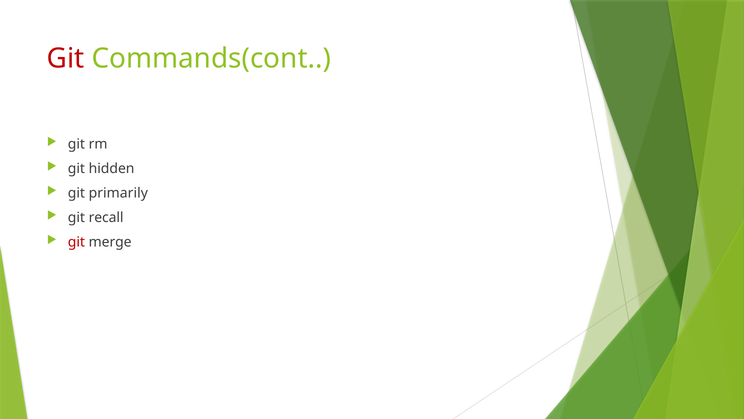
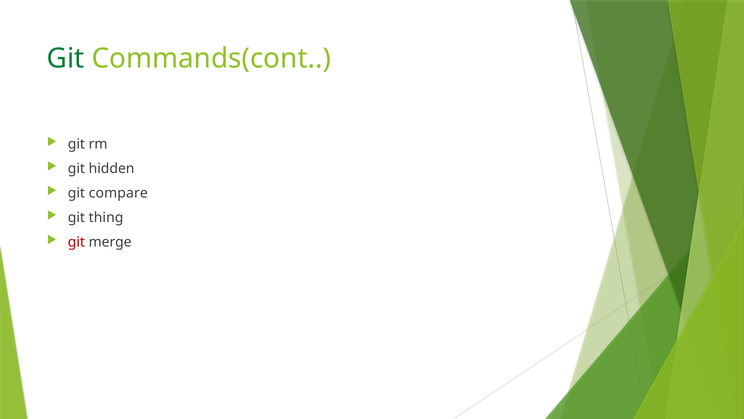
Git colour: red -> green (66, 59)
primarily: primarily -> compare (118, 193)
recall: recall -> thing (106, 217)
